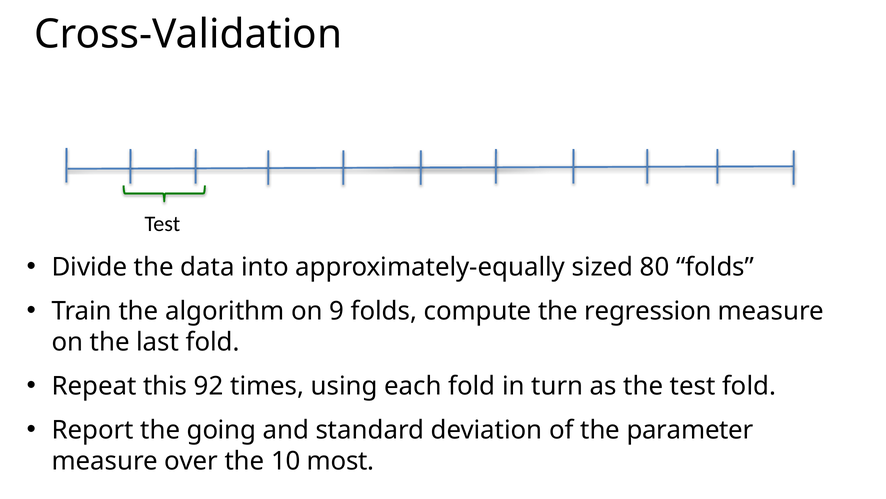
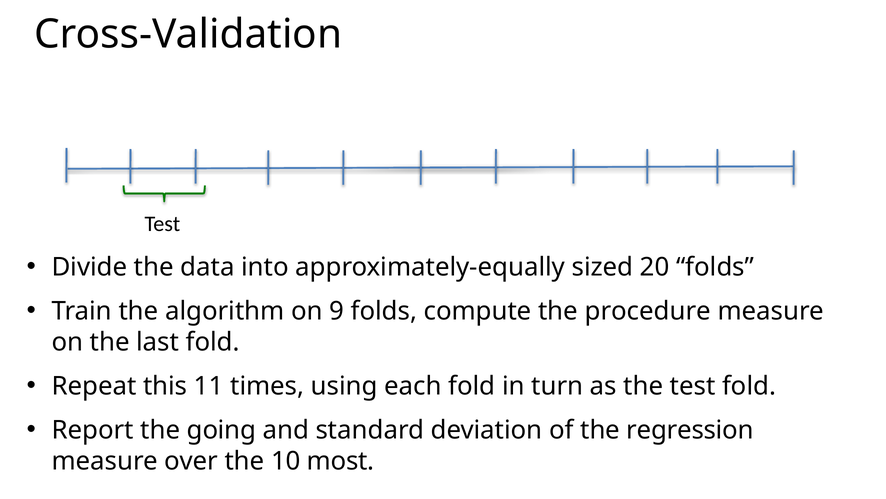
80: 80 -> 20 (655, 267)
regression: regression -> procedure (648, 311)
92: 92 -> 11 (209, 386)
parameter: parameter -> regression (690, 430)
